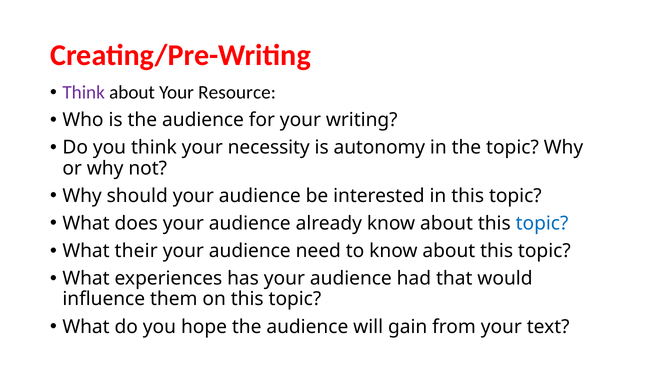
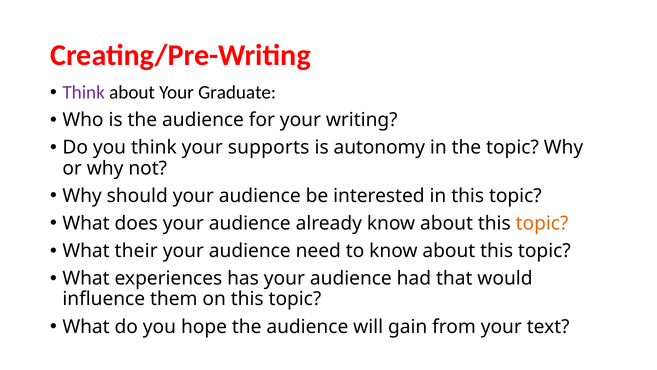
Resource: Resource -> Graduate (237, 92)
necessity: necessity -> supports (269, 147)
topic colour: blue -> orange (542, 223)
